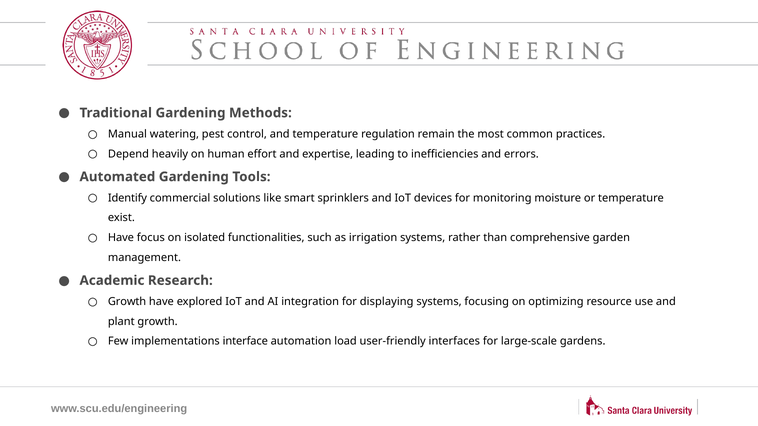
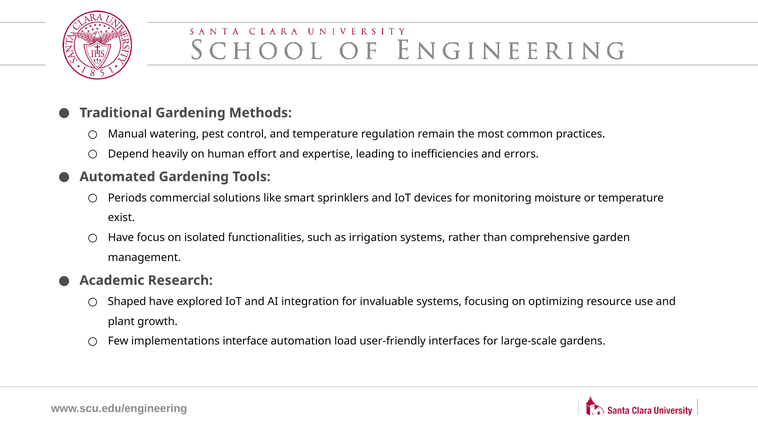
Identify: Identify -> Periods (127, 198)
Growth: Growth -> Shaped (127, 302)
displaying: displaying -> invaluable (387, 302)
